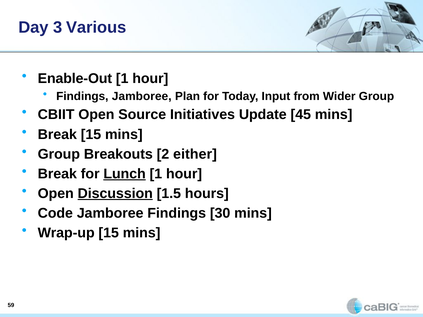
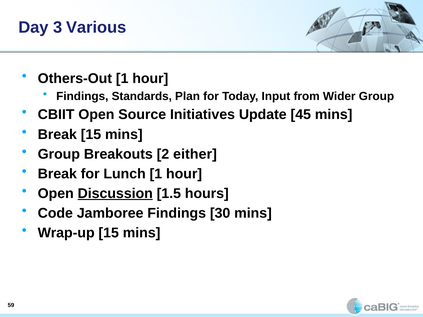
Enable-Out: Enable-Out -> Others-Out (75, 79)
Findings Jamboree: Jamboree -> Standards (142, 96)
Lunch underline: present -> none (125, 174)
